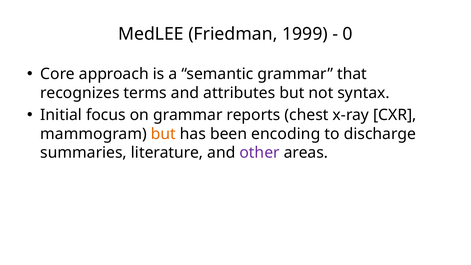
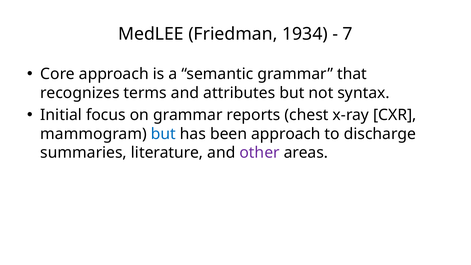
1999: 1999 -> 1934 (305, 34)
0: 0 -> 7 (348, 34)
but colour: orange -> blue (163, 134)
been encoding: encoding -> approach (286, 134)
